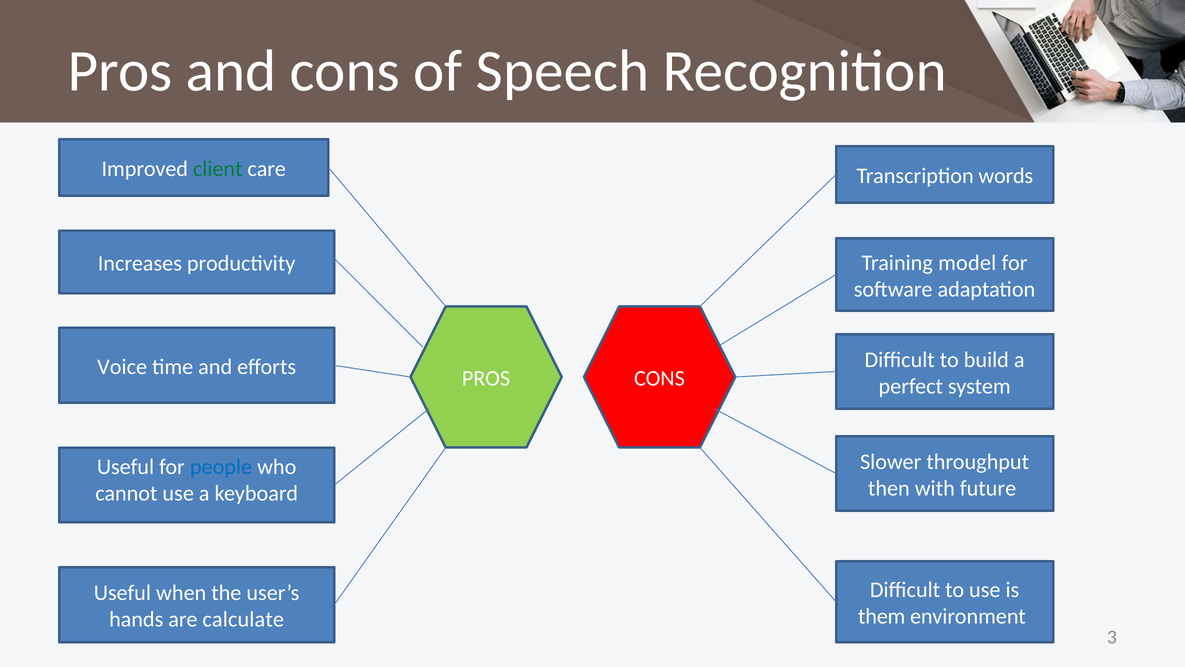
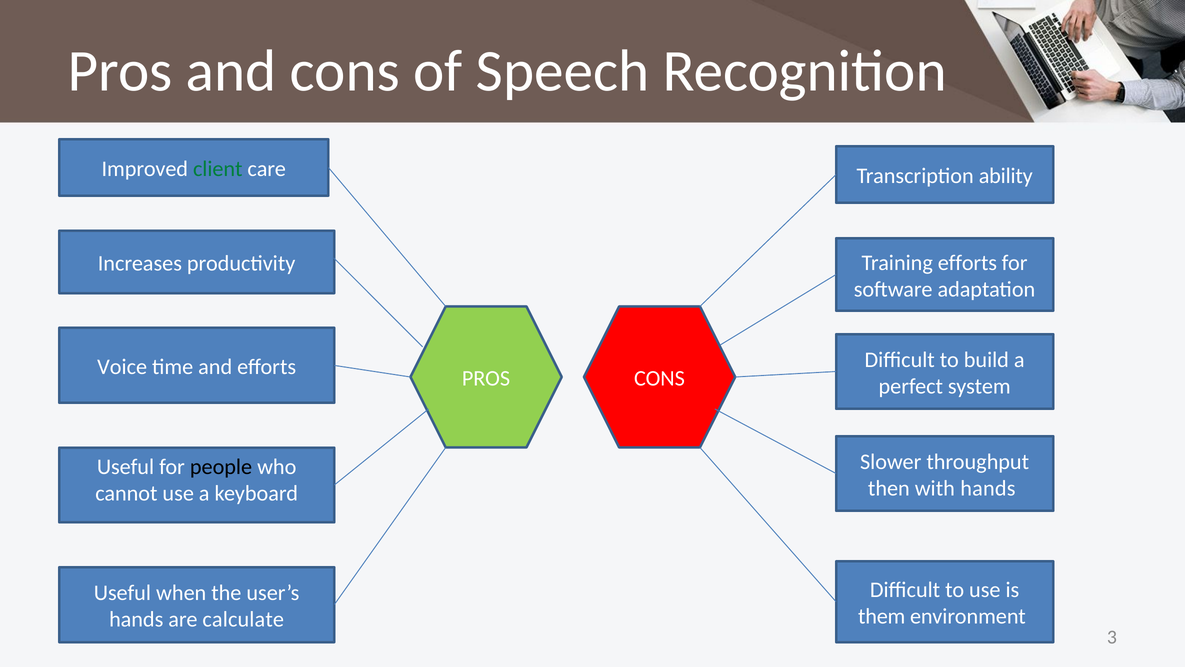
words: words -> ability (1006, 176)
Training model: model -> efforts (967, 263)
people colour: blue -> black (221, 467)
with future: future -> hands (988, 488)
